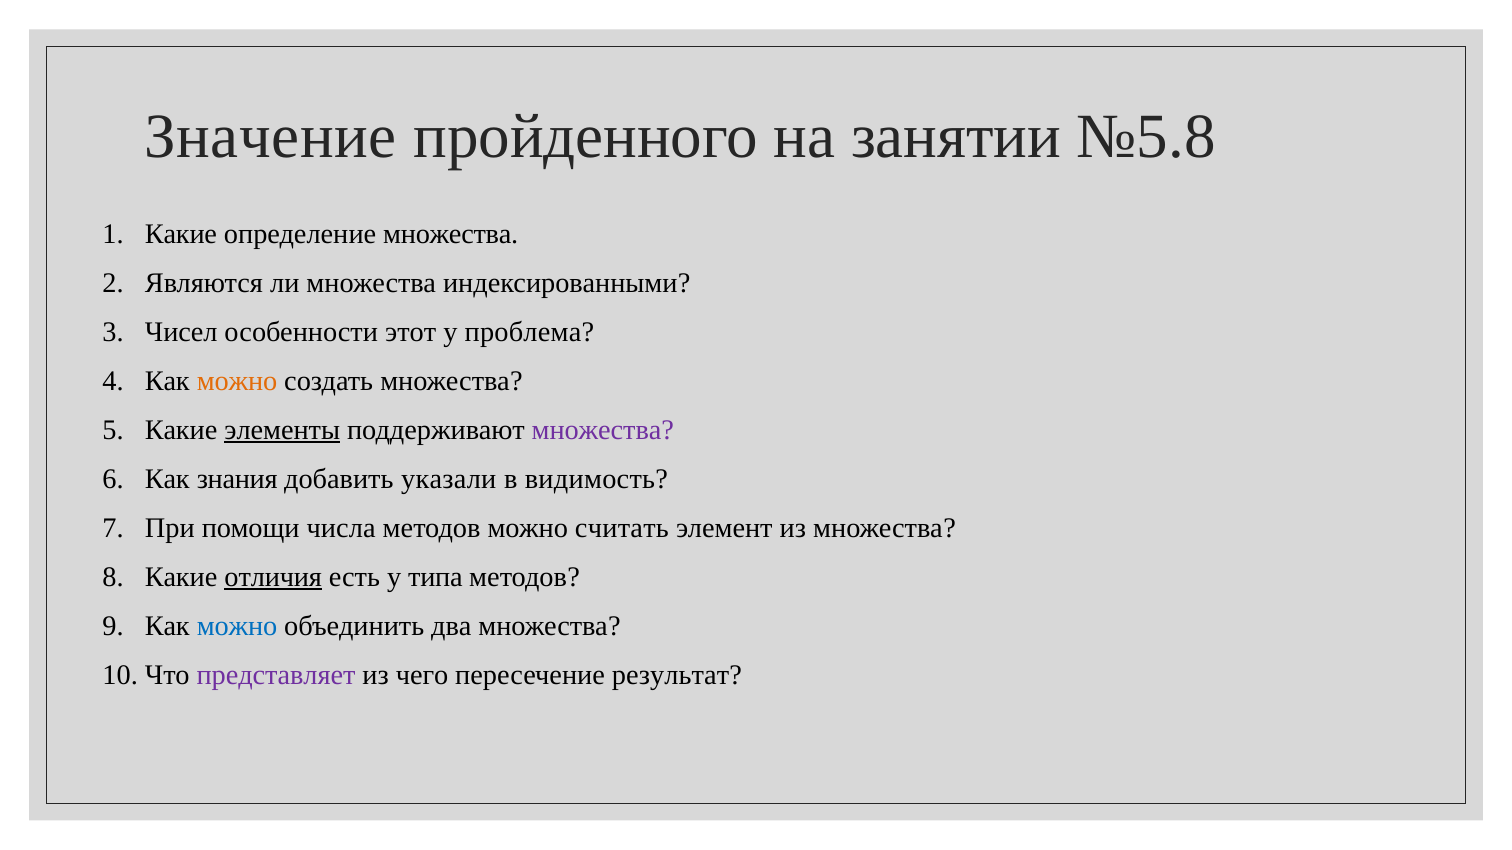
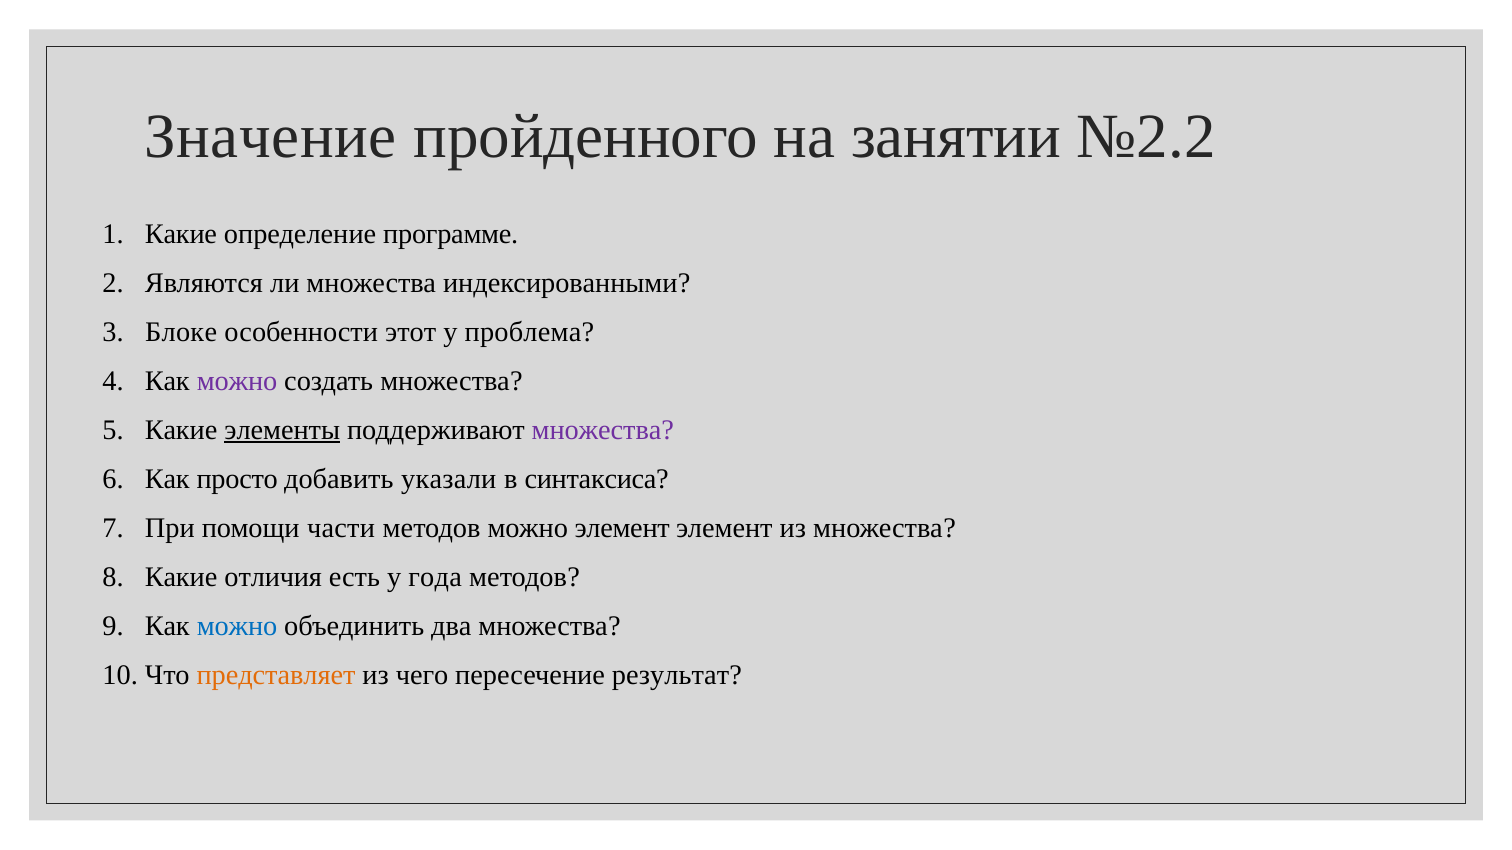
№5.8: №5.8 -> №2.2 (1146, 137)
определение множества: множества -> программе (451, 234)
Чисел: Чисел -> Блоке (181, 332)
можно colour: orange -> purple (237, 381)
знания: знания -> просто (237, 479)
видимость: видимость -> синтаксиса (597, 479)
числа: числа -> части (341, 528)
можно считать: считать -> элемент (622, 528)
отличия underline: present -> none (273, 577)
типа: типа -> года (435, 577)
представляет colour: purple -> orange (276, 675)
